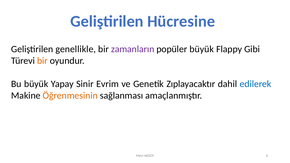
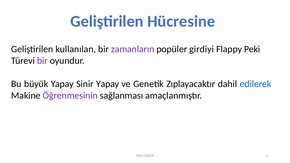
genellikle: genellikle -> kullanılan (76, 49)
popüler büyük: büyük -> girdiyi (202, 49)
Gibi: Gibi -> Peki (252, 49)
bir colour: orange -> purple (42, 61)
Sinir Evrim: Evrim -> Yapay (108, 84)
Öğrenmesinin colour: orange -> purple (70, 96)
